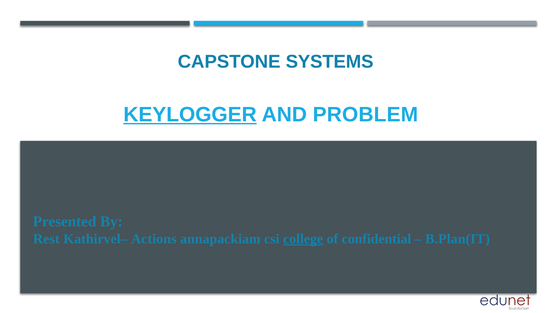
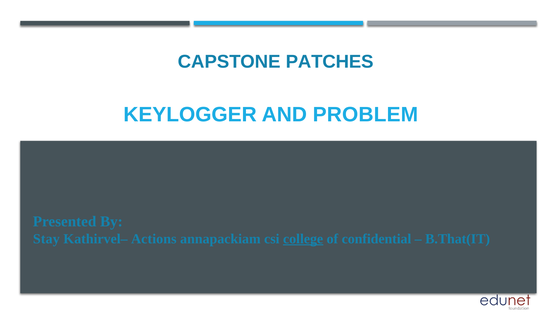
SYSTEMS: SYSTEMS -> PATCHES (330, 62)
KEYLOGGER underline: present -> none (190, 115)
Rest: Rest -> Stay (46, 239)
B.Plan(IT: B.Plan(IT -> B.That(IT (458, 239)
